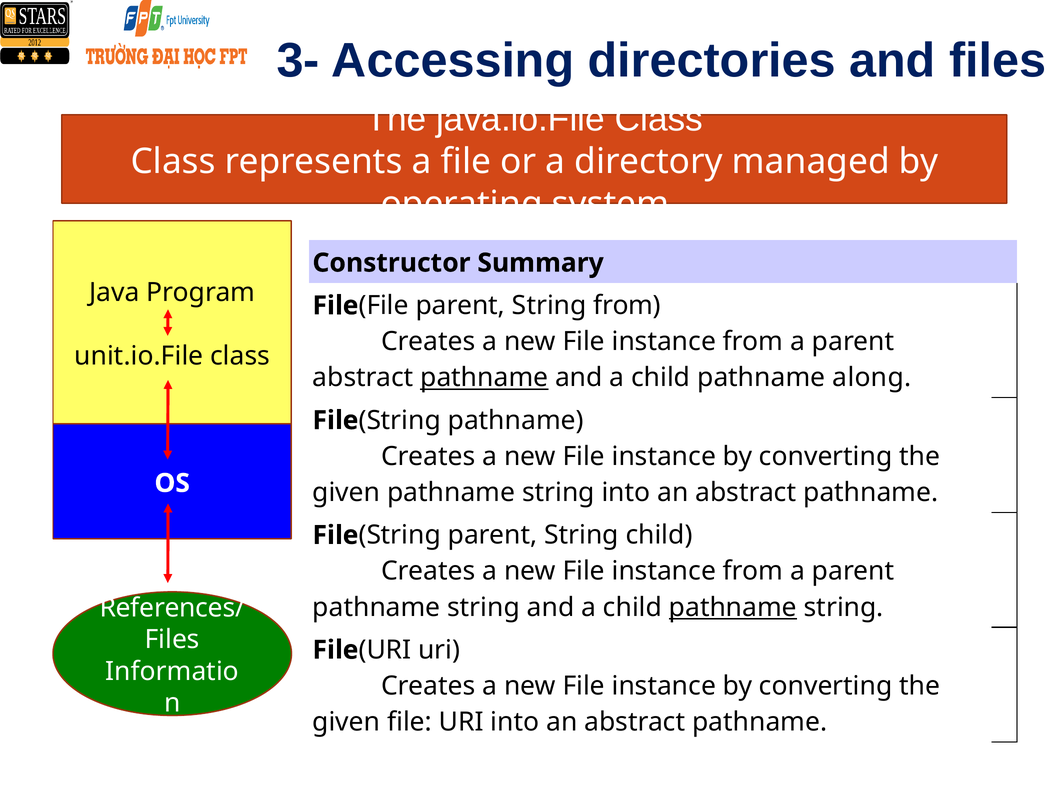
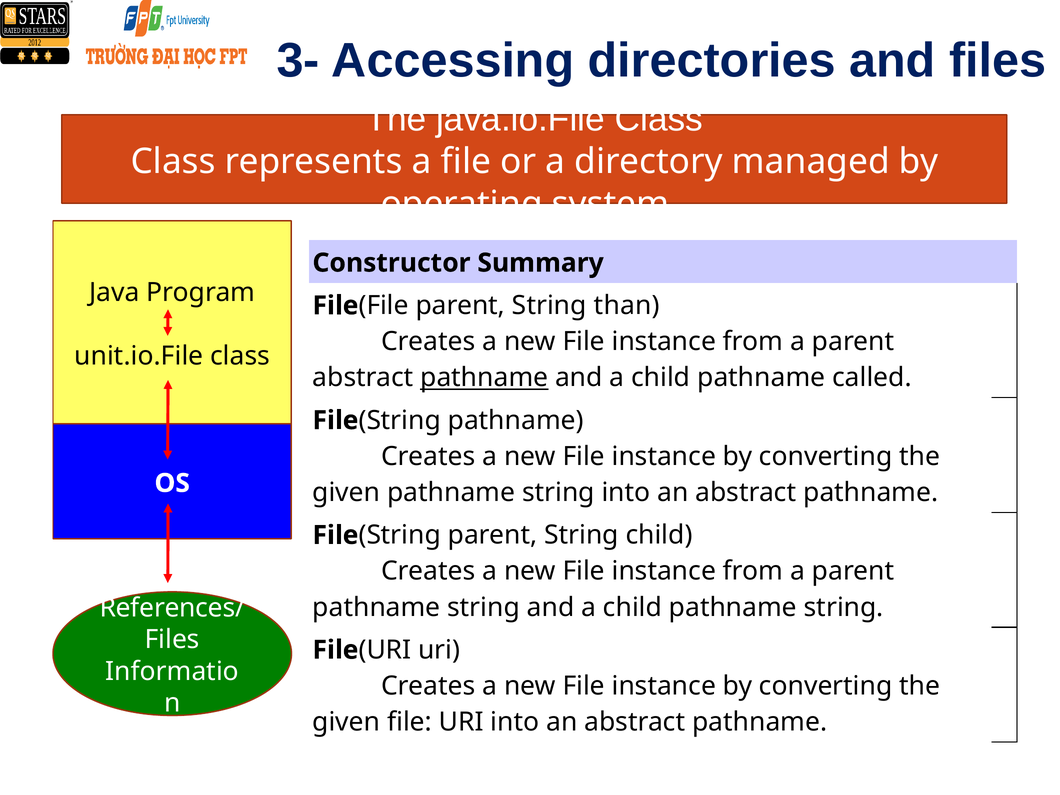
String from: from -> than (627, 306)
along: along -> called (872, 378)
pathname underline: present -> none (733, 607)
